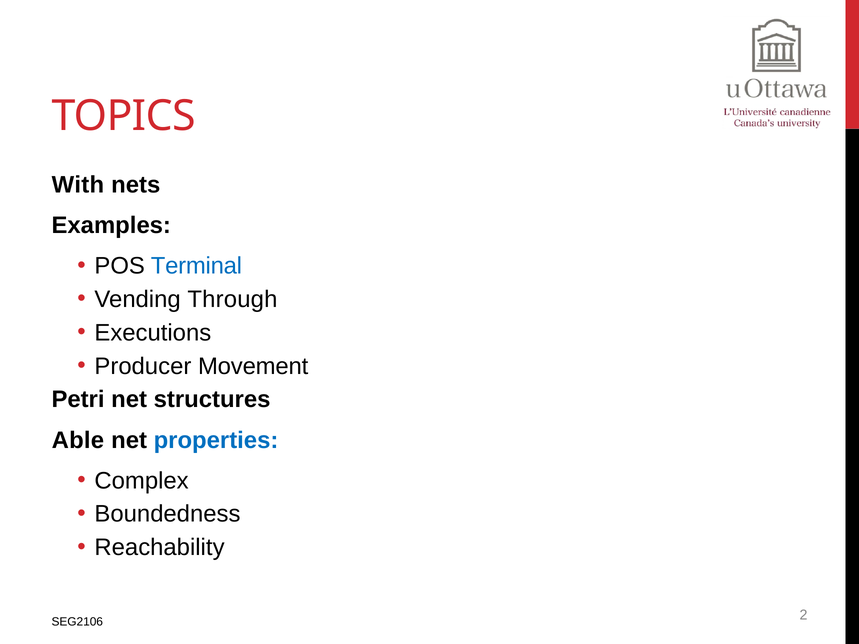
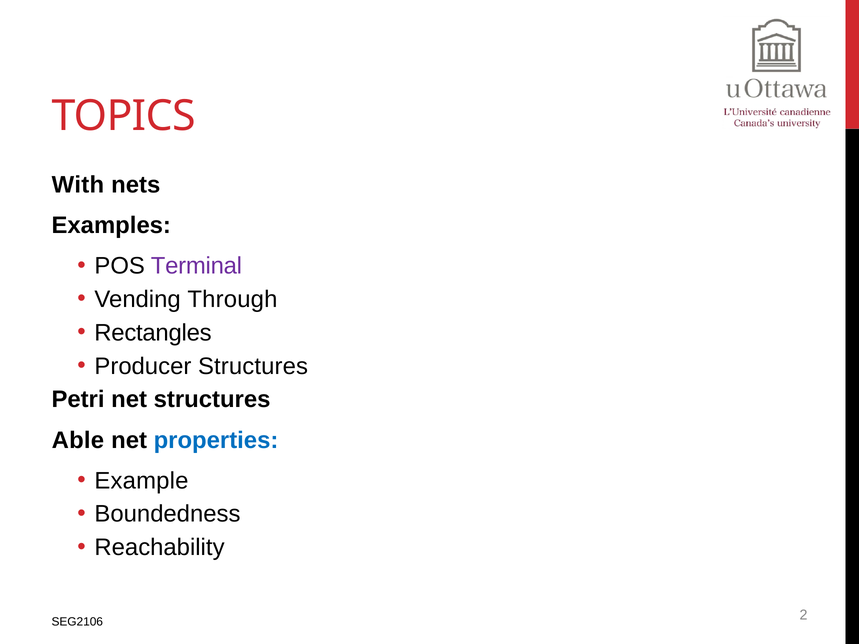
Terminal colour: blue -> purple (196, 266)
Executions: Executions -> Rectangles (153, 333)
Producer Movement: Movement -> Structures (253, 366)
Complex: Complex -> Example (141, 481)
